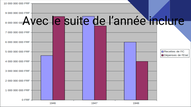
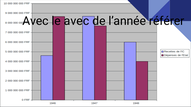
le suite: suite -> avec (77, 21)
inclure: inclure -> référer (167, 21)
